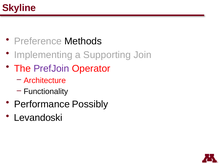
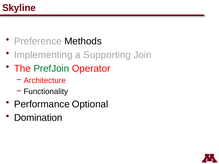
PrefJoin colour: purple -> green (51, 69)
Possibly: Possibly -> Optional (90, 104)
Levandoski: Levandoski -> Domination (38, 118)
